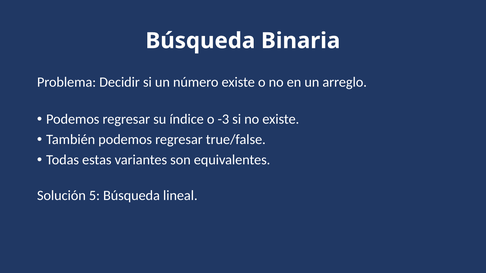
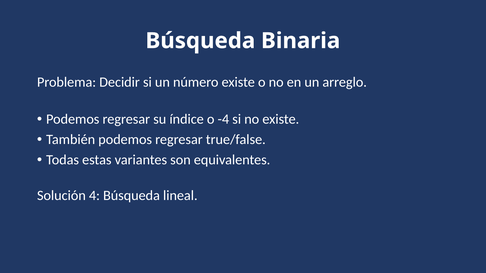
-3: -3 -> -4 (223, 119)
5: 5 -> 4 (94, 196)
